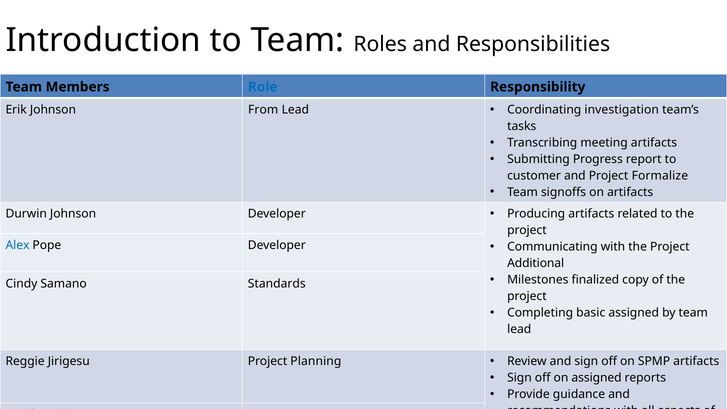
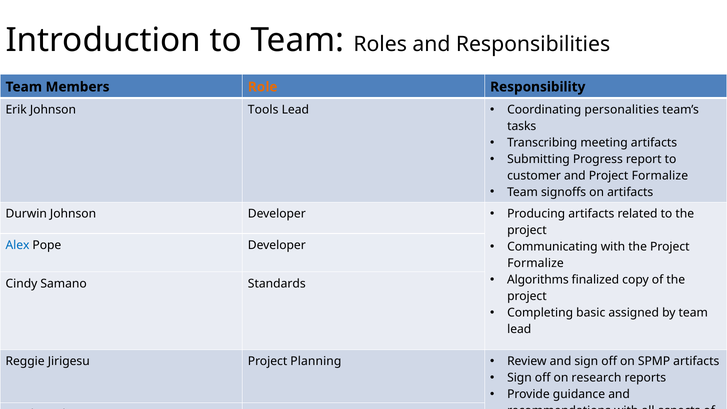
Role colour: blue -> orange (263, 87)
From: From -> Tools (263, 110)
investigation: investigation -> personalities (622, 110)
Additional: Additional -> Formalize (536, 263)
Milestones: Milestones -> Algorithms (538, 280)
on assigned: assigned -> research (596, 378)
